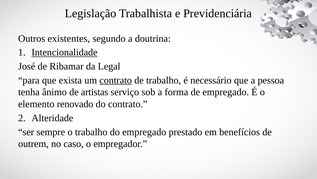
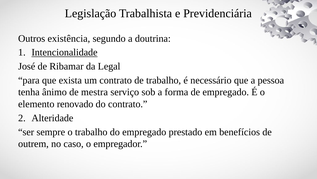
existentes: existentes -> existência (69, 38)
contrato underline: present -> none (116, 80)
artistas: artistas -> mestra (94, 92)
